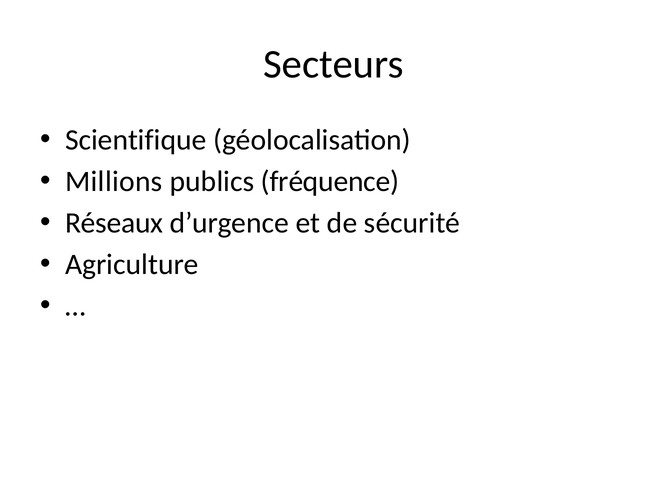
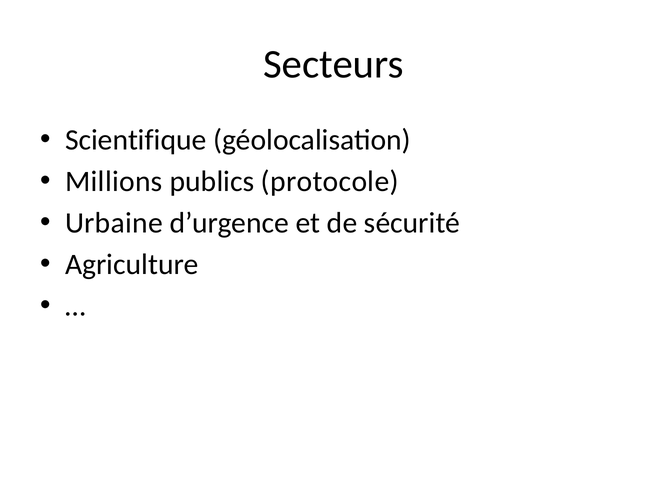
fréquence: fréquence -> protocole (330, 181)
Réseaux: Réseaux -> Urbaine (114, 223)
